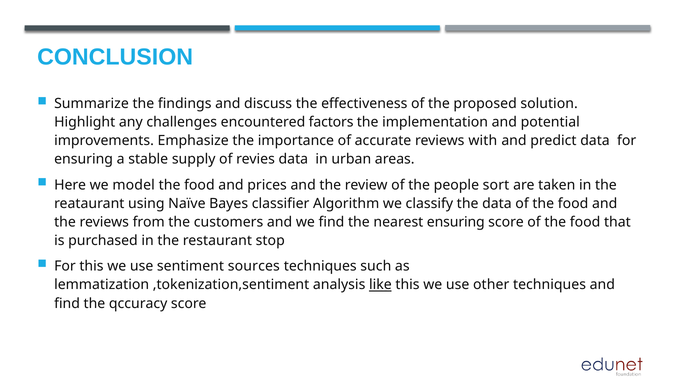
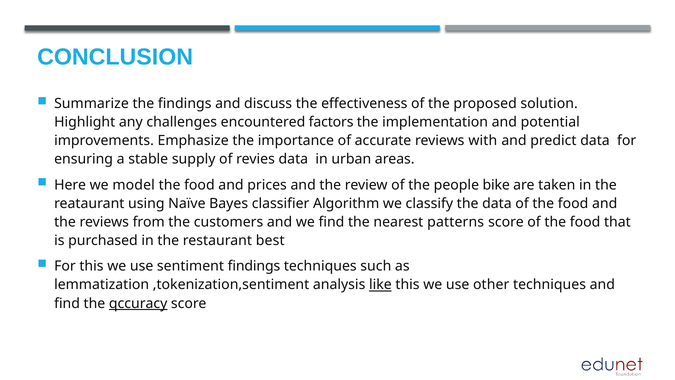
sort: sort -> bike (496, 185)
nearest ensuring: ensuring -> patterns (456, 222)
stop: stop -> best (270, 240)
sentiment sources: sources -> findings (254, 266)
qccuracy underline: none -> present (138, 303)
